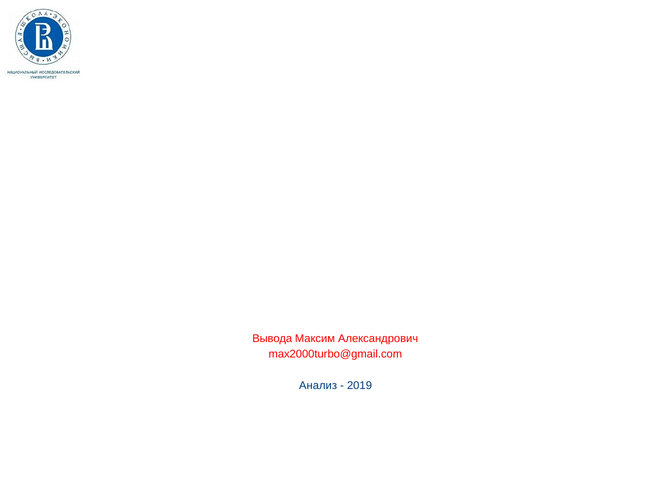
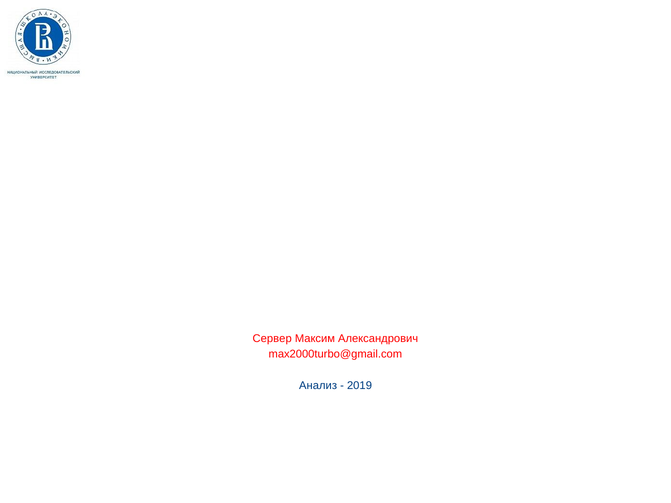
Вывода: Вывода -> Сервер (272, 339)
